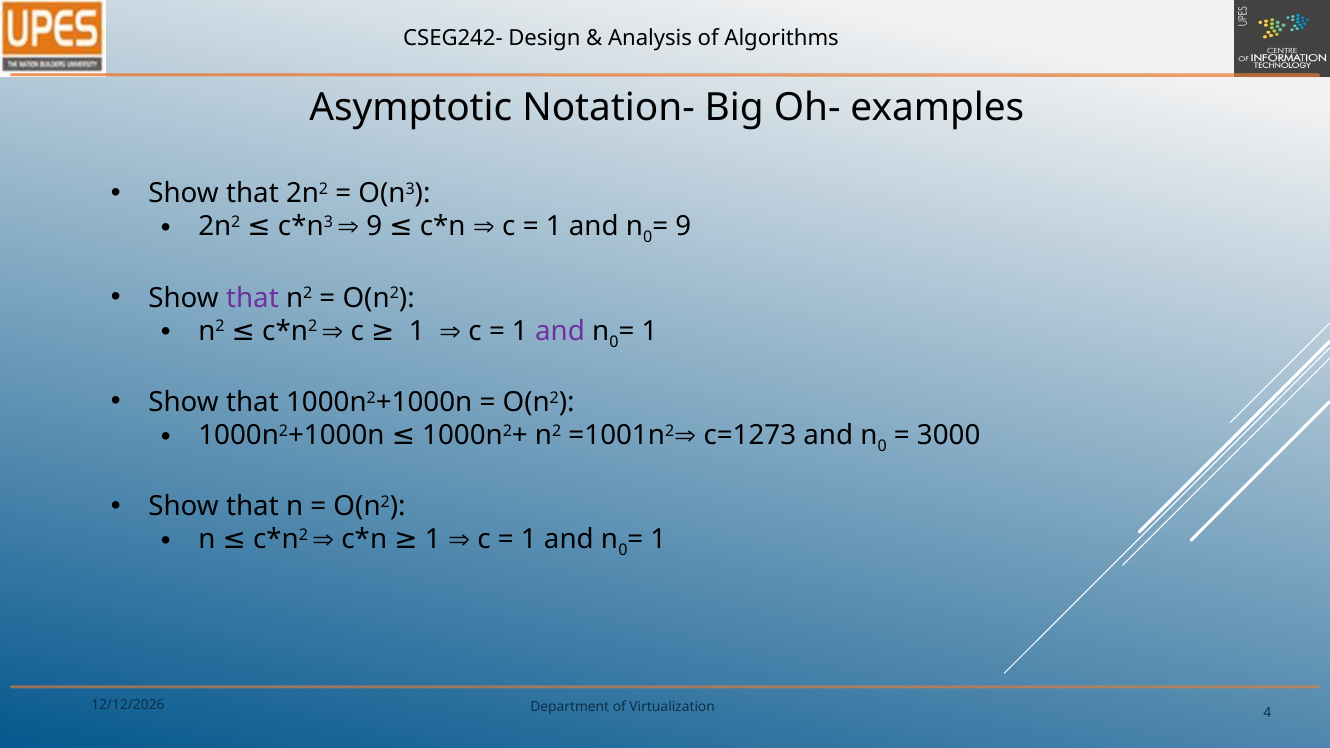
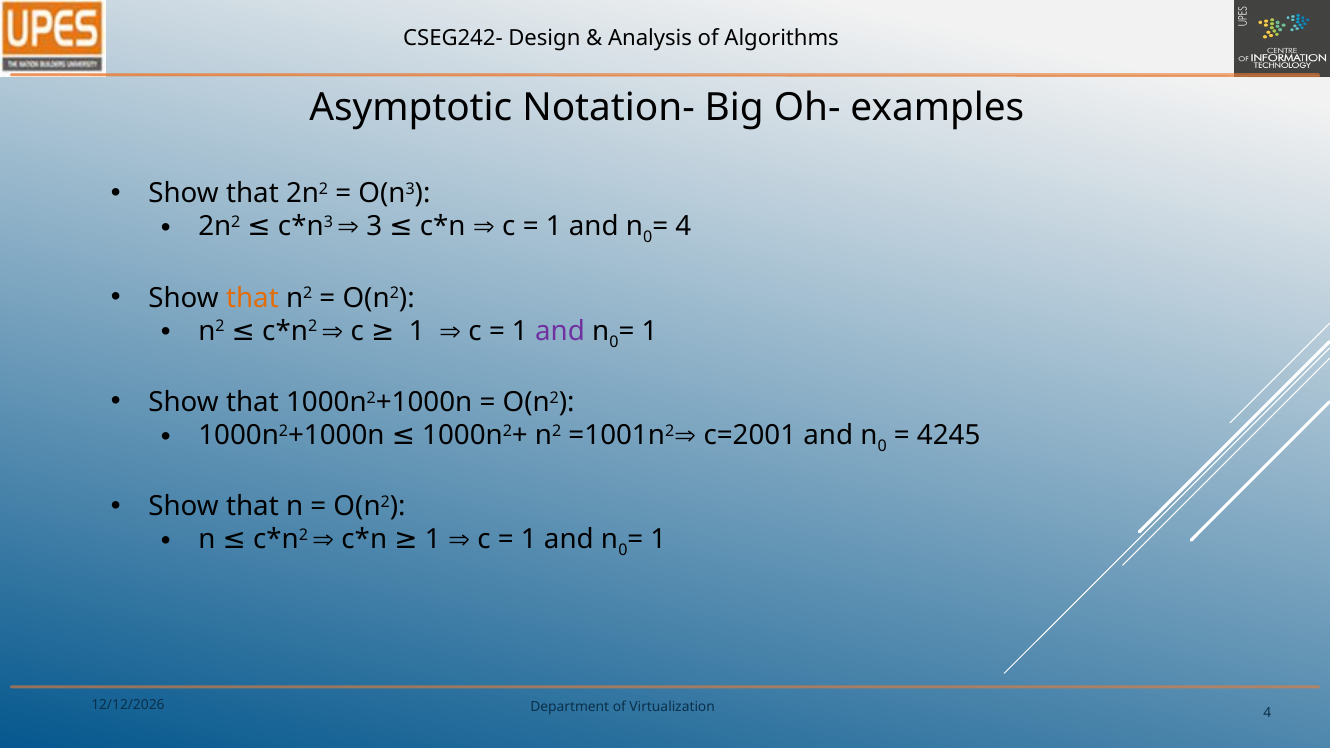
9: 9 -> 3 (374, 227)
9: 9 -> 4 (683, 227)
that colour: purple -> orange (252, 298)
c=1273: c=1273 -> c=2001 (750, 436)
3000: 3000 -> 4245 (949, 436)
